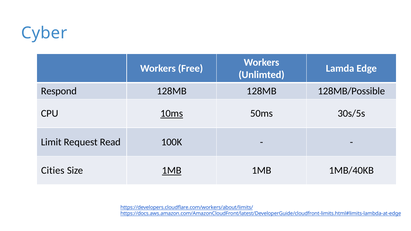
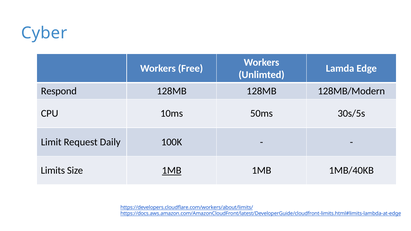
128MB/Possible: 128MB/Possible -> 128MB/Modern (351, 91)
10ms underline: present -> none (172, 114)
Read: Read -> Daily (110, 142)
Cities: Cities -> Limits (53, 171)
